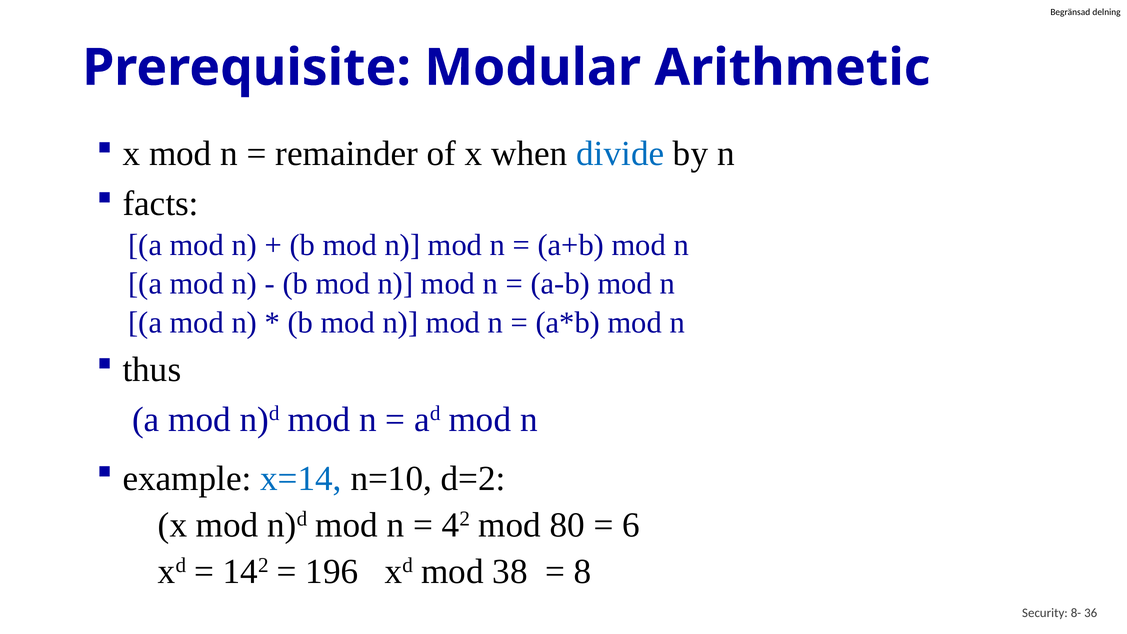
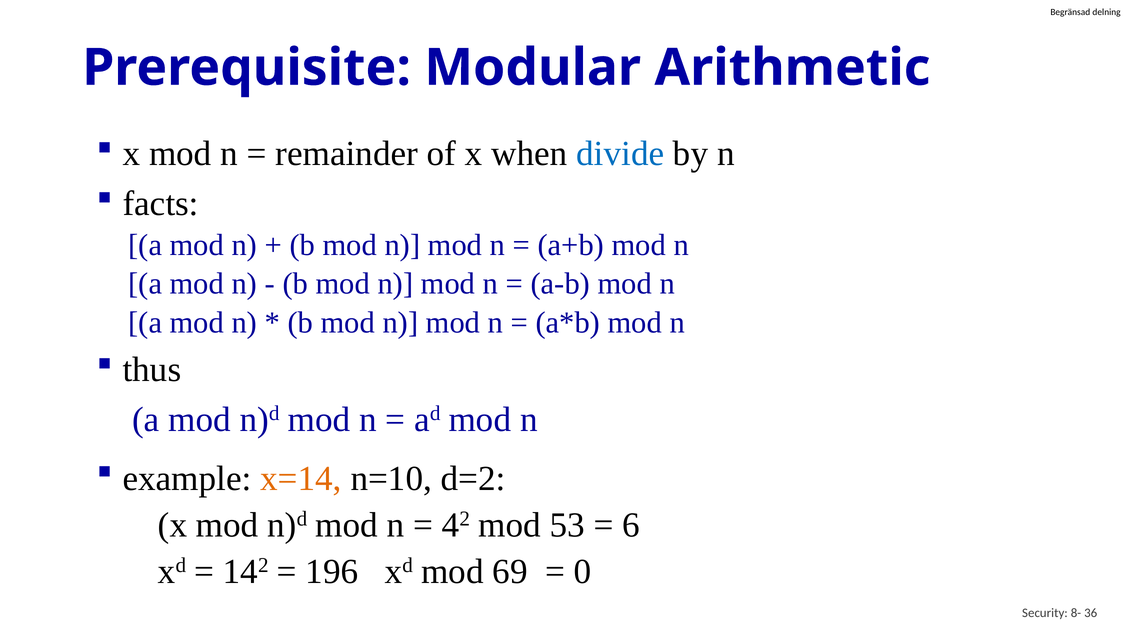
x=14 colour: blue -> orange (301, 478)
80: 80 -> 53 (567, 525)
38: 38 -> 69 (510, 571)
8: 8 -> 0 (583, 571)
